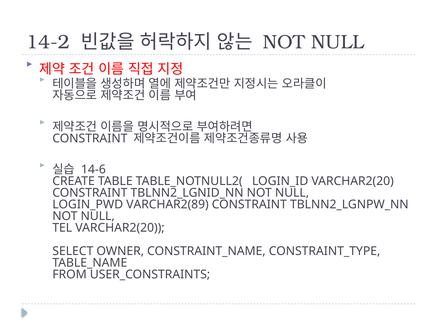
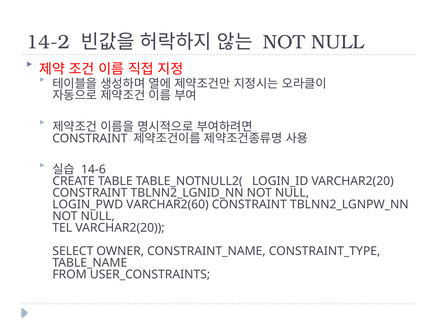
VARCHAR2(89: VARCHAR2(89 -> VARCHAR2(60 (167, 204)
